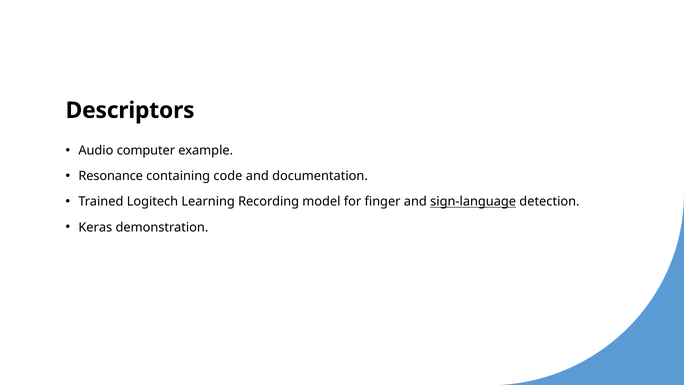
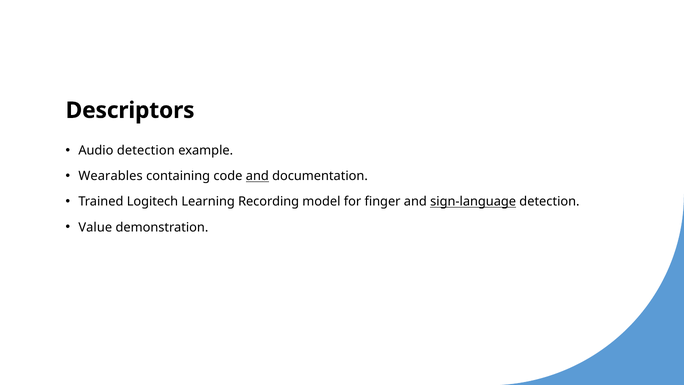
Audio computer: computer -> detection (146, 150)
Resonance: Resonance -> Wearables (111, 176)
and underline: none -> present (257, 176)
Keras: Keras -> Value (95, 227)
